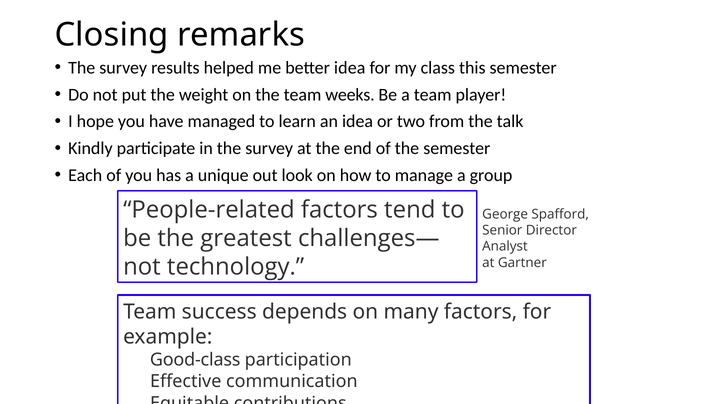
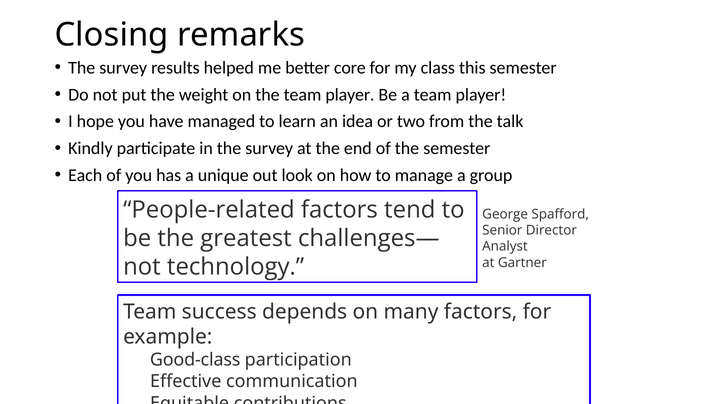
better idea: idea -> core (350, 68)
the team weeks: weeks -> player (350, 95)
